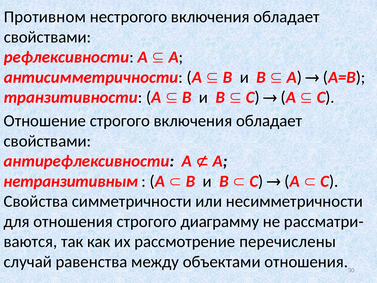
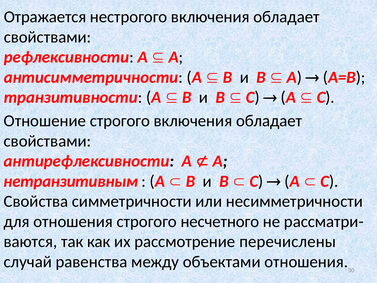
Противном: Противном -> Отражается (45, 17)
диаграмму: диаграмму -> несчетного (220, 221)
